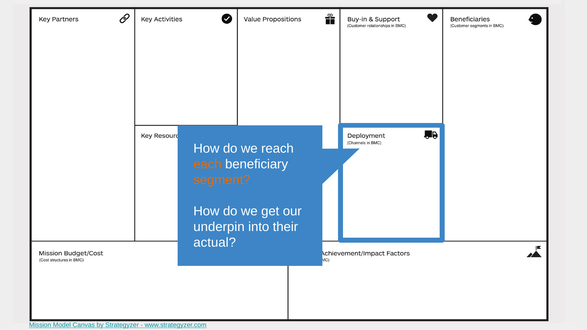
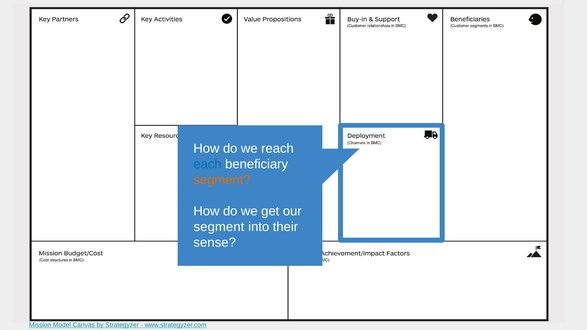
each colour: orange -> blue (207, 164)
underpin: underpin -> segment (219, 227)
actual: actual -> sense (215, 243)
